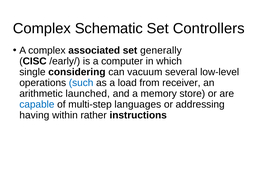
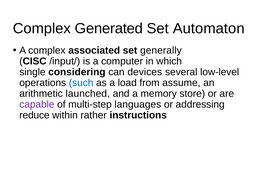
Schematic: Schematic -> Generated (109, 29)
Controllers: Controllers -> Automaton (209, 29)
/early/: /early/ -> /input/ (65, 61)
vacuum: vacuum -> devices (145, 72)
receiver: receiver -> assume (181, 83)
capable colour: blue -> purple (37, 105)
having: having -> reduce (34, 116)
